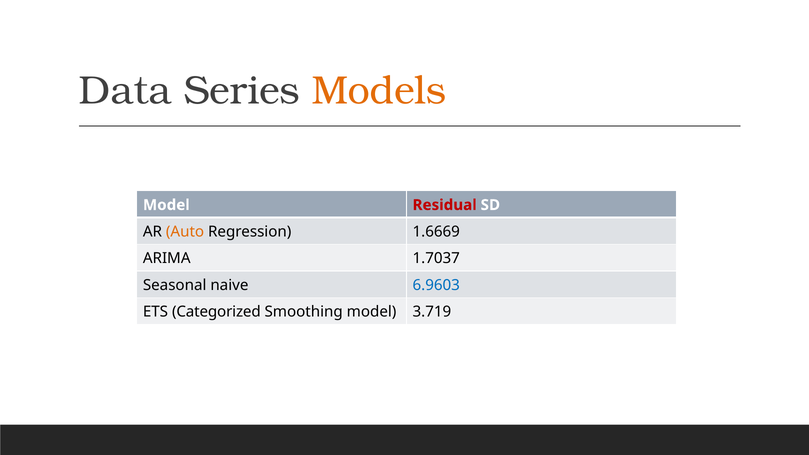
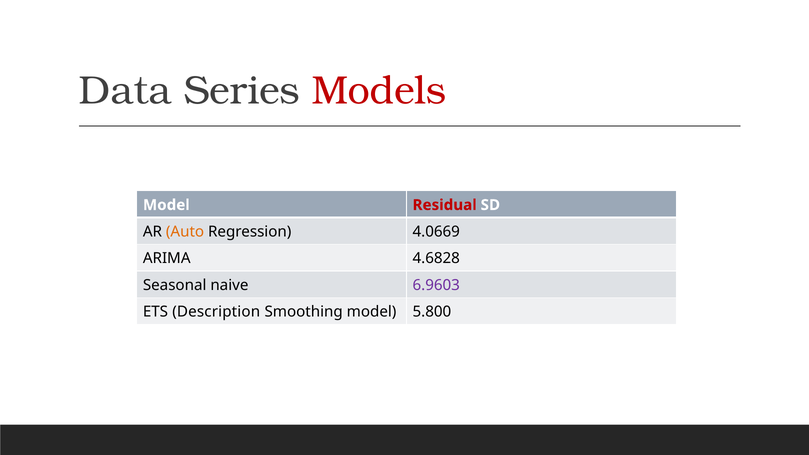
Models colour: orange -> red (379, 91)
1.6669: 1.6669 -> 4.0669 (436, 232)
1.7037: 1.7037 -> 4.6828 (436, 258)
6.9603 colour: blue -> purple (436, 285)
Categorized: Categorized -> Description (216, 312)
3.719: 3.719 -> 5.800 (432, 312)
